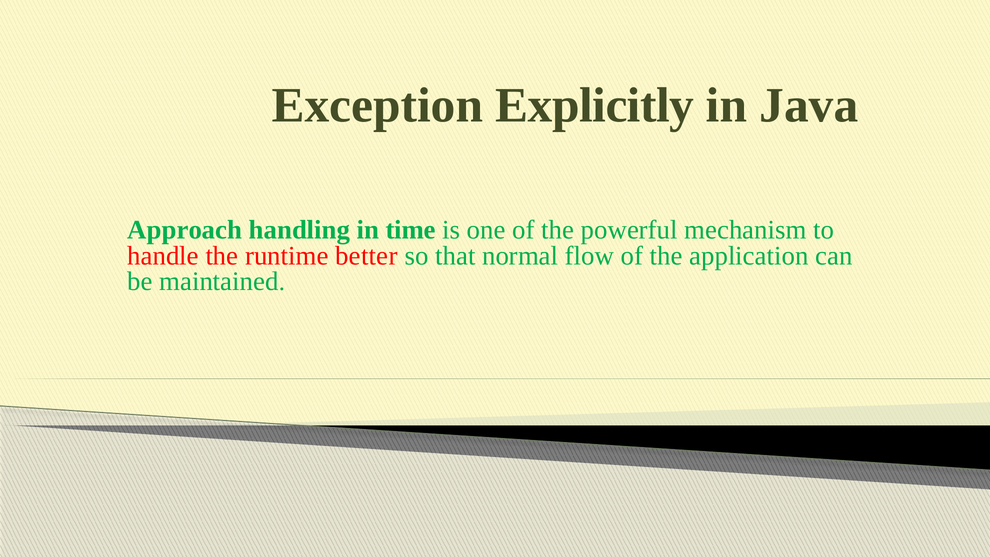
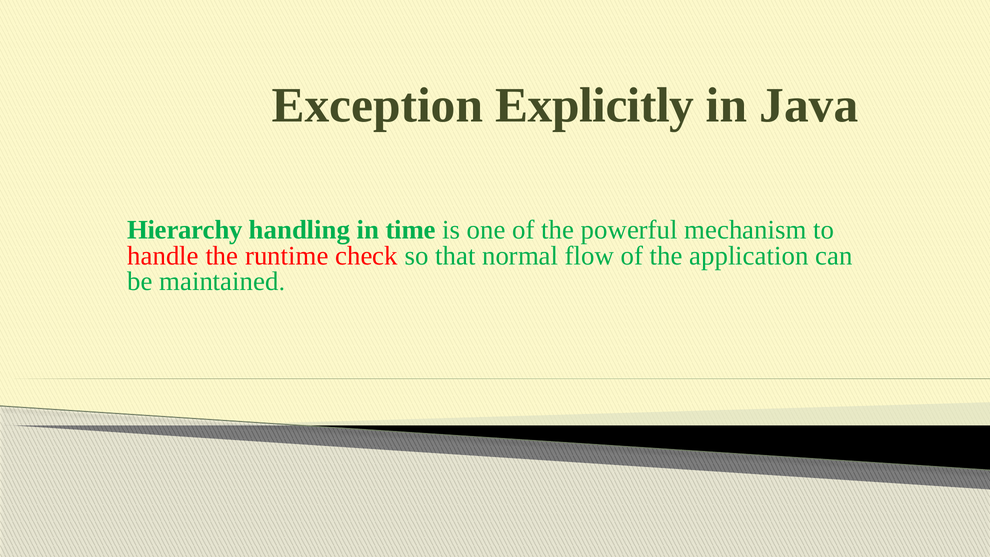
Approach: Approach -> Hierarchy (185, 230)
better: better -> check (366, 256)
